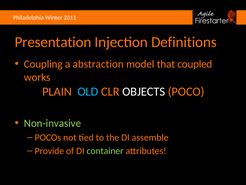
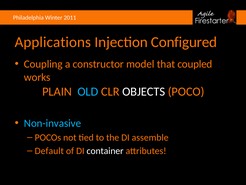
Presentation: Presentation -> Applications (53, 42)
Definitions: Definitions -> Configured (184, 42)
abstraction: abstraction -> constructor (98, 64)
Non-invasive colour: light green -> light blue (53, 123)
Provide: Provide -> Default (49, 150)
container colour: light green -> white (105, 150)
